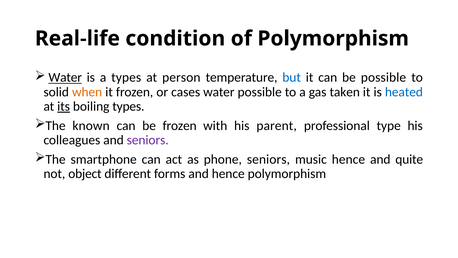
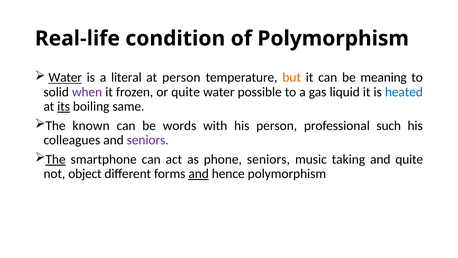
a types: types -> literal (126, 77)
but colour: blue -> orange (292, 77)
be possible: possible -> meaning (384, 77)
when colour: orange -> purple (87, 92)
or cases: cases -> quite (186, 92)
taken: taken -> liquid (345, 92)
boiling types: types -> same (128, 106)
be frozen: frozen -> words (180, 125)
his parent: parent -> person (277, 125)
type: type -> such (389, 125)
The underline: none -> present (56, 159)
music hence: hence -> taking (348, 159)
and underline: none -> present (199, 174)
